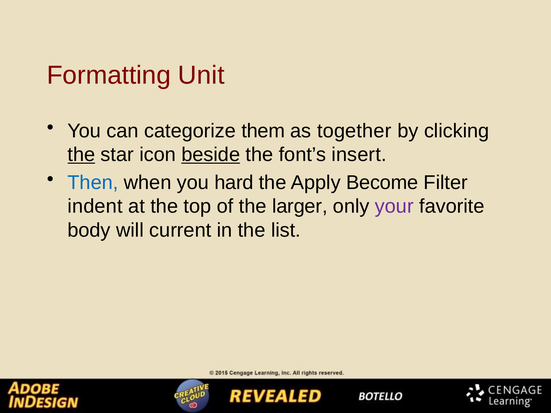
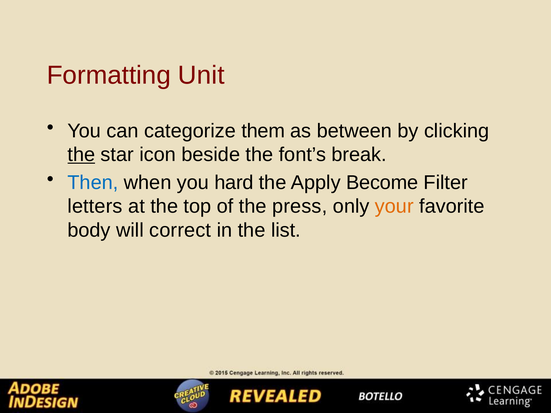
together: together -> between (354, 131)
beside underline: present -> none (211, 155)
insert: insert -> break (359, 155)
indent: indent -> letters (95, 206)
larger: larger -> press (300, 206)
your colour: purple -> orange (394, 206)
current: current -> correct (180, 230)
